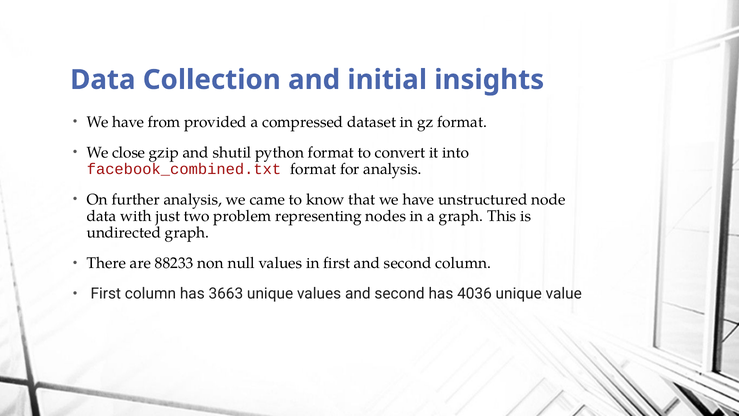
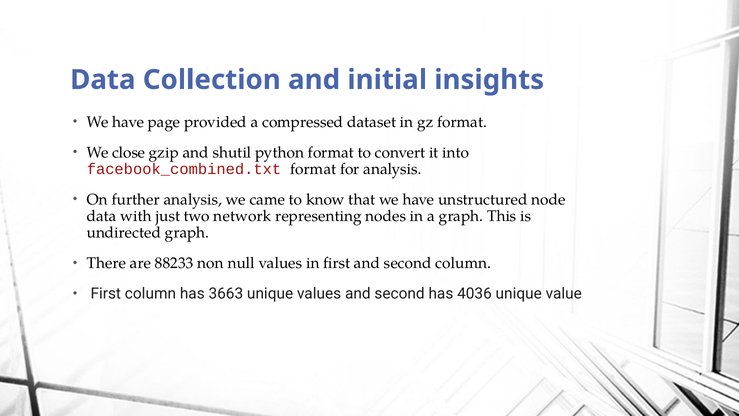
from: from -> page (164, 122)
problem: problem -> network (242, 216)
